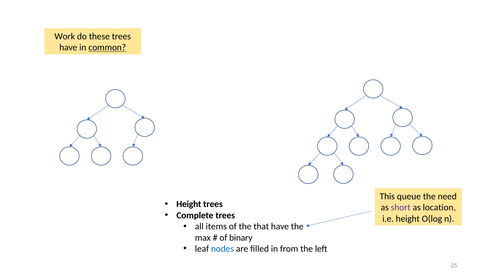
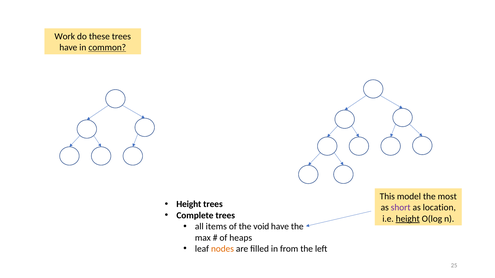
queue: queue -> model (409, 197)
need: need -> most (447, 197)
height underline: none -> present (408, 219)
that: that -> void (261, 227)
binary: binary -> heaps (241, 238)
nodes colour: blue -> orange (222, 249)
